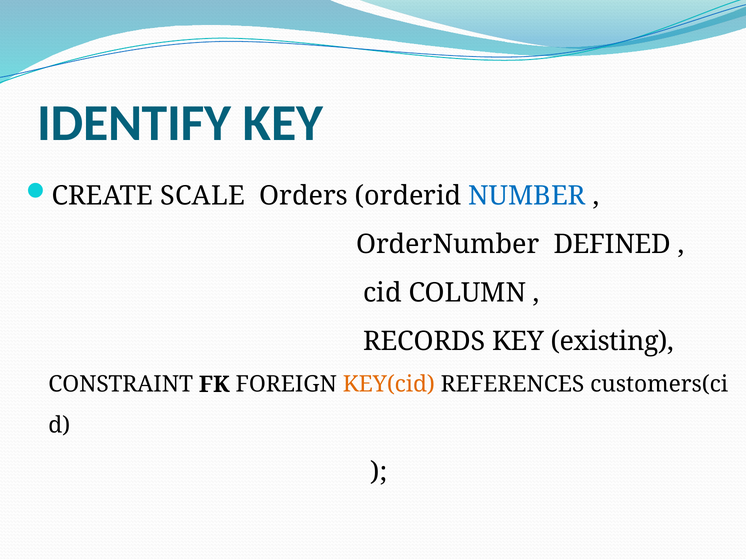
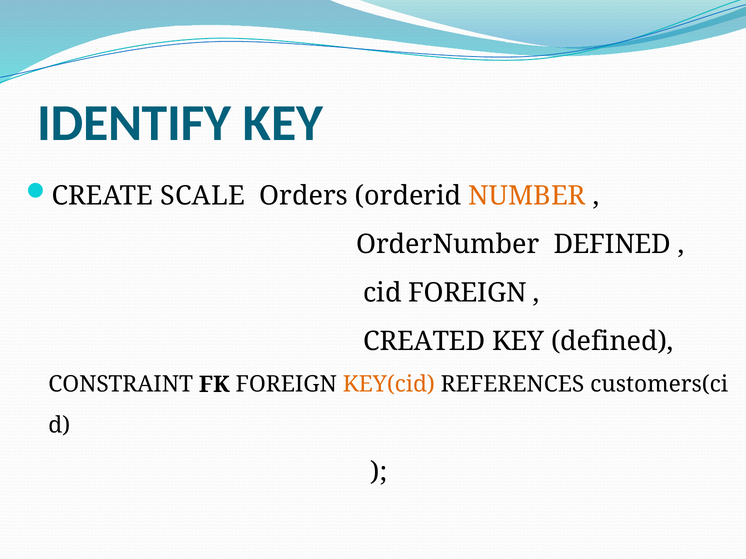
NUMBER colour: blue -> orange (527, 196)
cid COLUMN: COLUMN -> FOREIGN (467, 293)
RECORDS: RECORDS -> CREATED (424, 342)
KEY existing: existing -> defined (612, 342)
